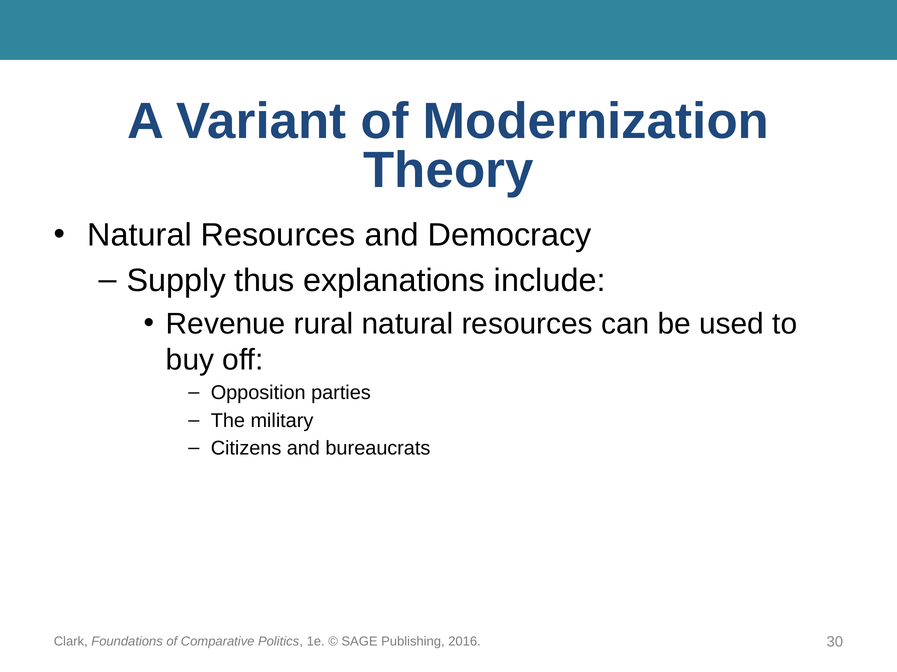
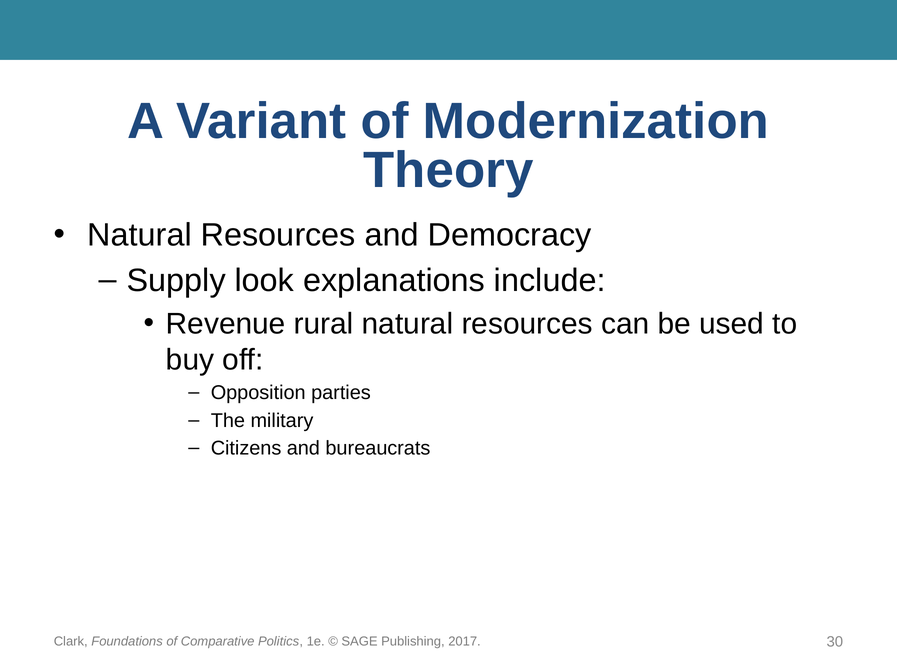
thus: thus -> look (264, 281)
2016: 2016 -> 2017 (464, 642)
